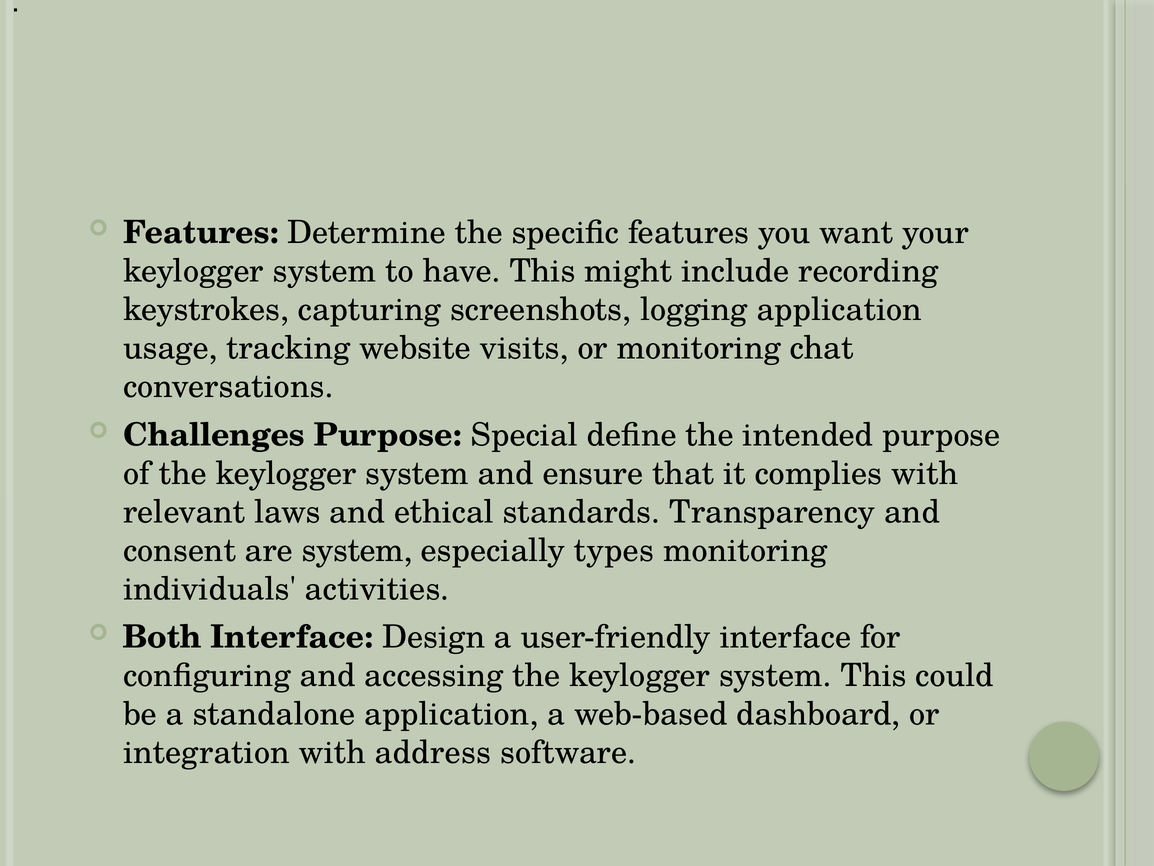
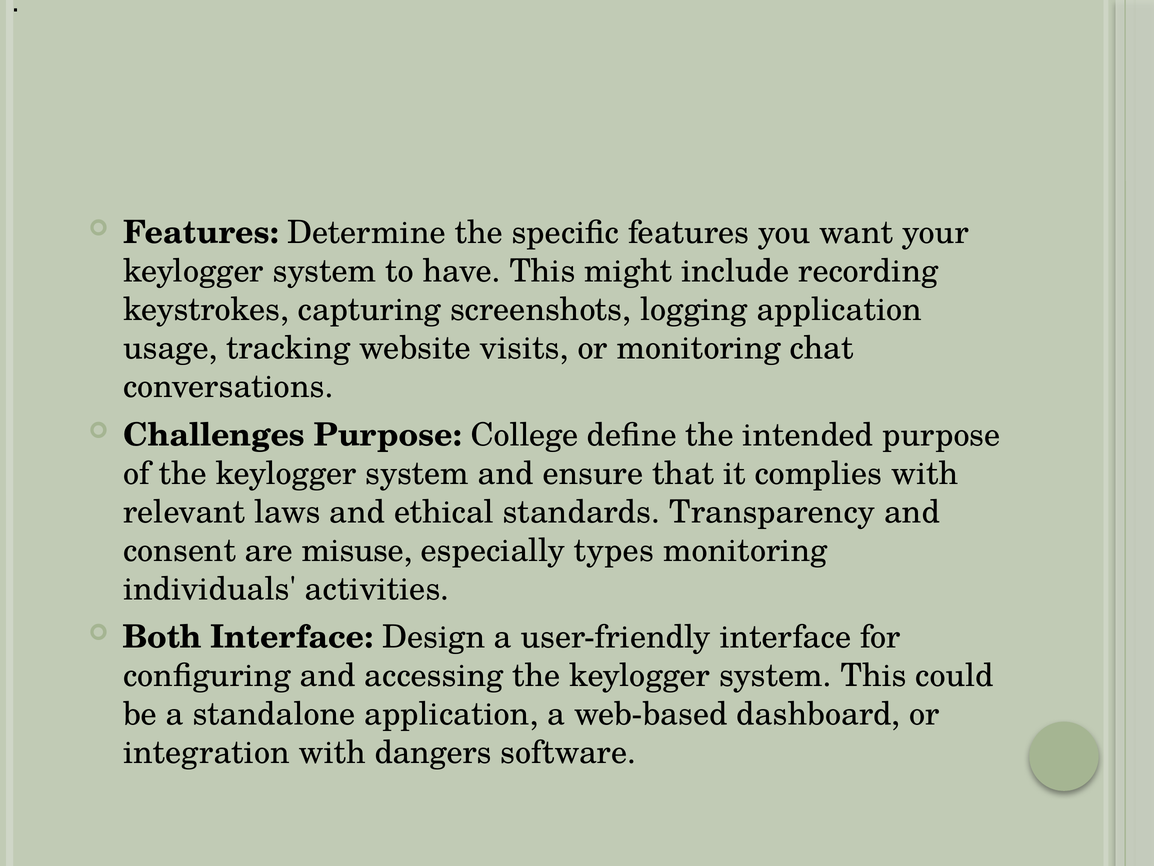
Special: Special -> College (525, 435)
are system: system -> misuse (357, 550)
address: address -> dangers (433, 752)
